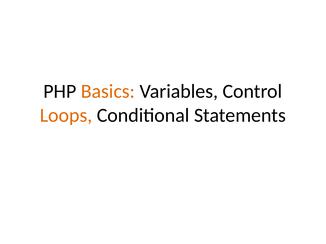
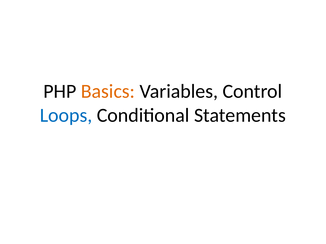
Loops colour: orange -> blue (66, 115)
